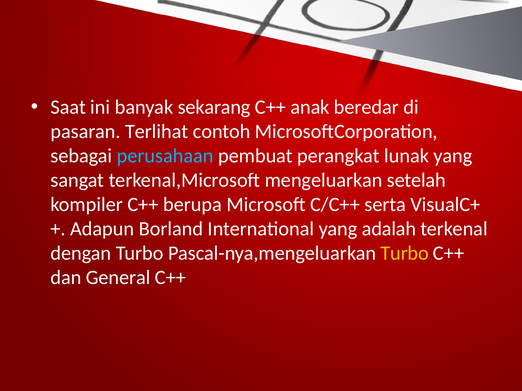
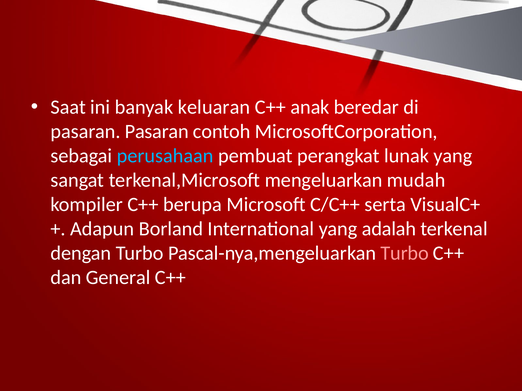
sekarang: sekarang -> keluaran (214, 107)
pasaran Terlihat: Terlihat -> Pasaran (157, 132)
setelah: setelah -> mudah (416, 180)
Turbo colour: yellow -> pink (405, 254)
